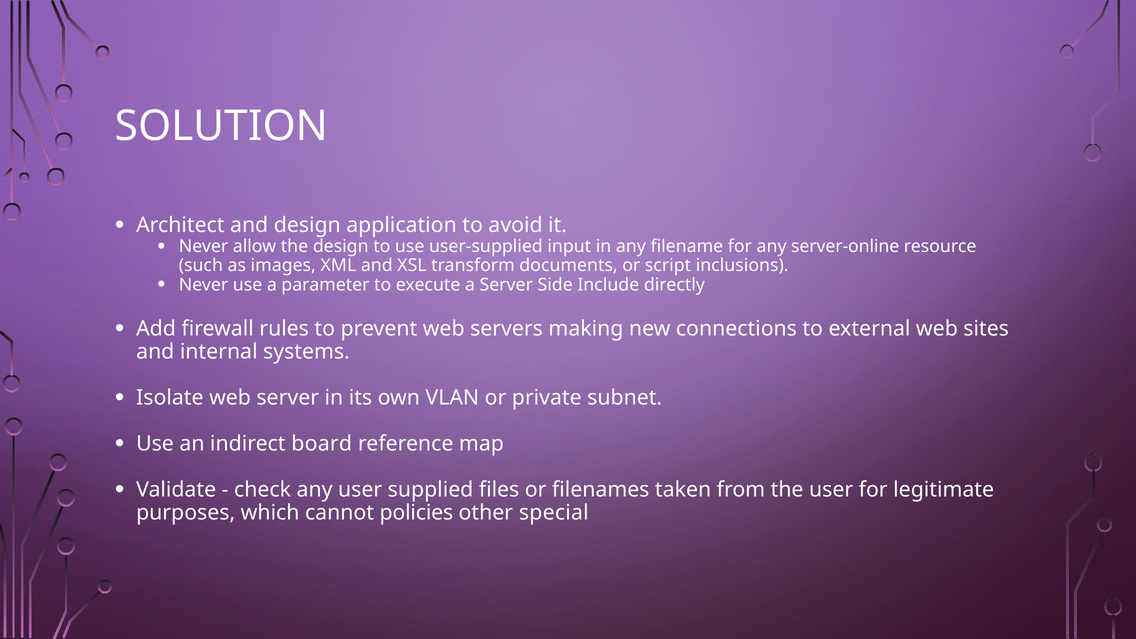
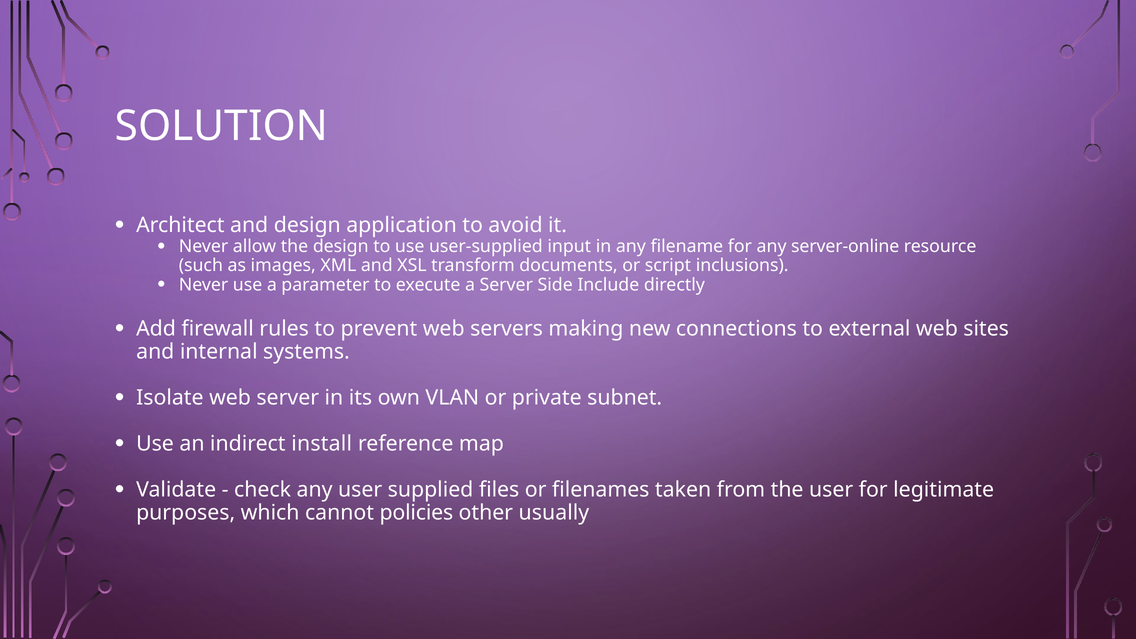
board: board -> install (322, 444)
special: special -> usually (554, 513)
